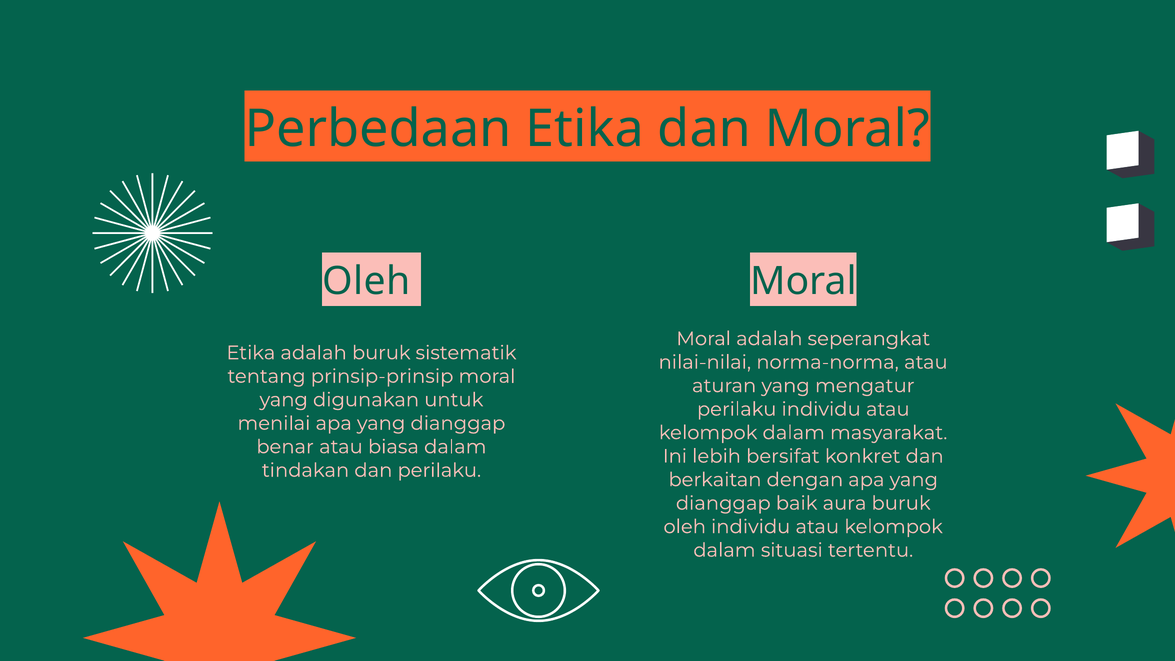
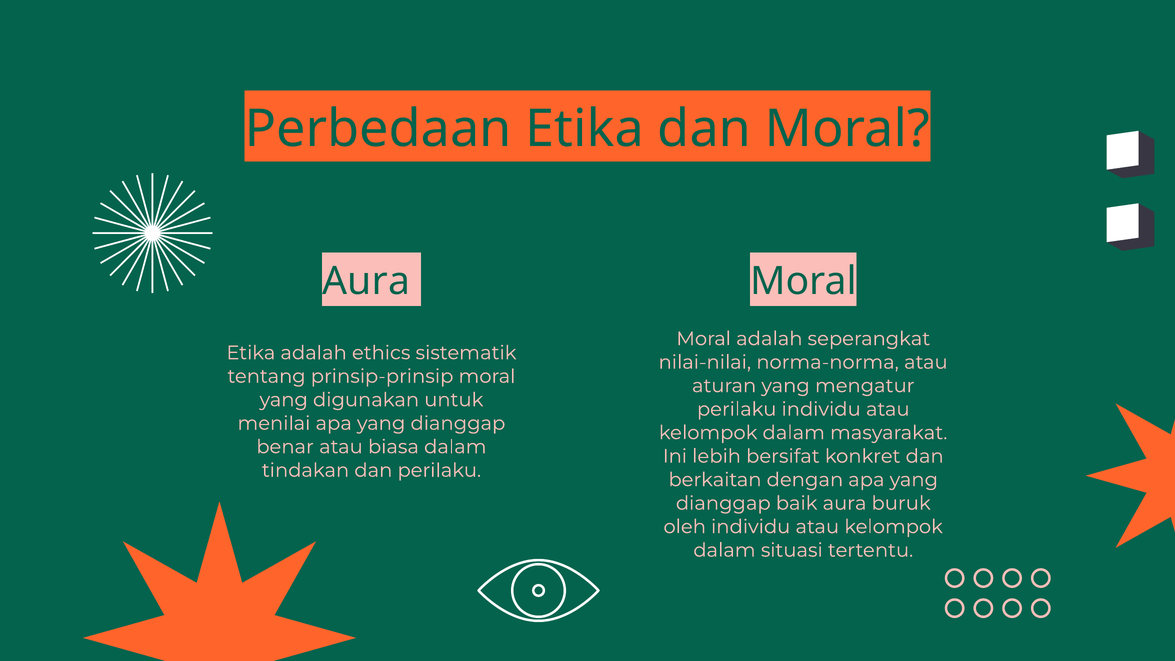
Oleh: Oleh -> Aura (366, 281)
adalah buruk: buruk -> ethics (381, 353)
